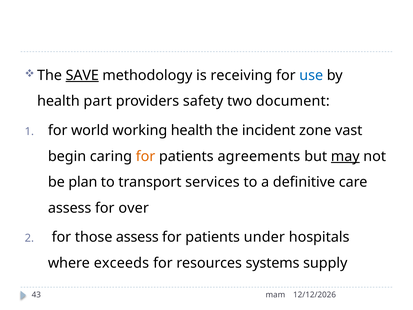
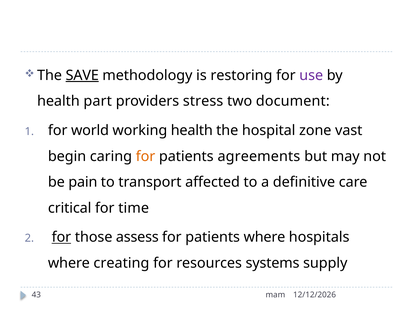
receiving: receiving -> restoring (241, 75)
use colour: blue -> purple (311, 75)
safety: safety -> stress (203, 101)
incident: incident -> hospital (269, 130)
may underline: present -> none (345, 156)
plan: plan -> pain (83, 182)
services: services -> affected (213, 182)
assess: assess -> critical (70, 208)
over: over -> time (134, 208)
for underline: none -> present (61, 237)
patients under: under -> where (264, 237)
exceeds: exceeds -> creating (121, 263)
